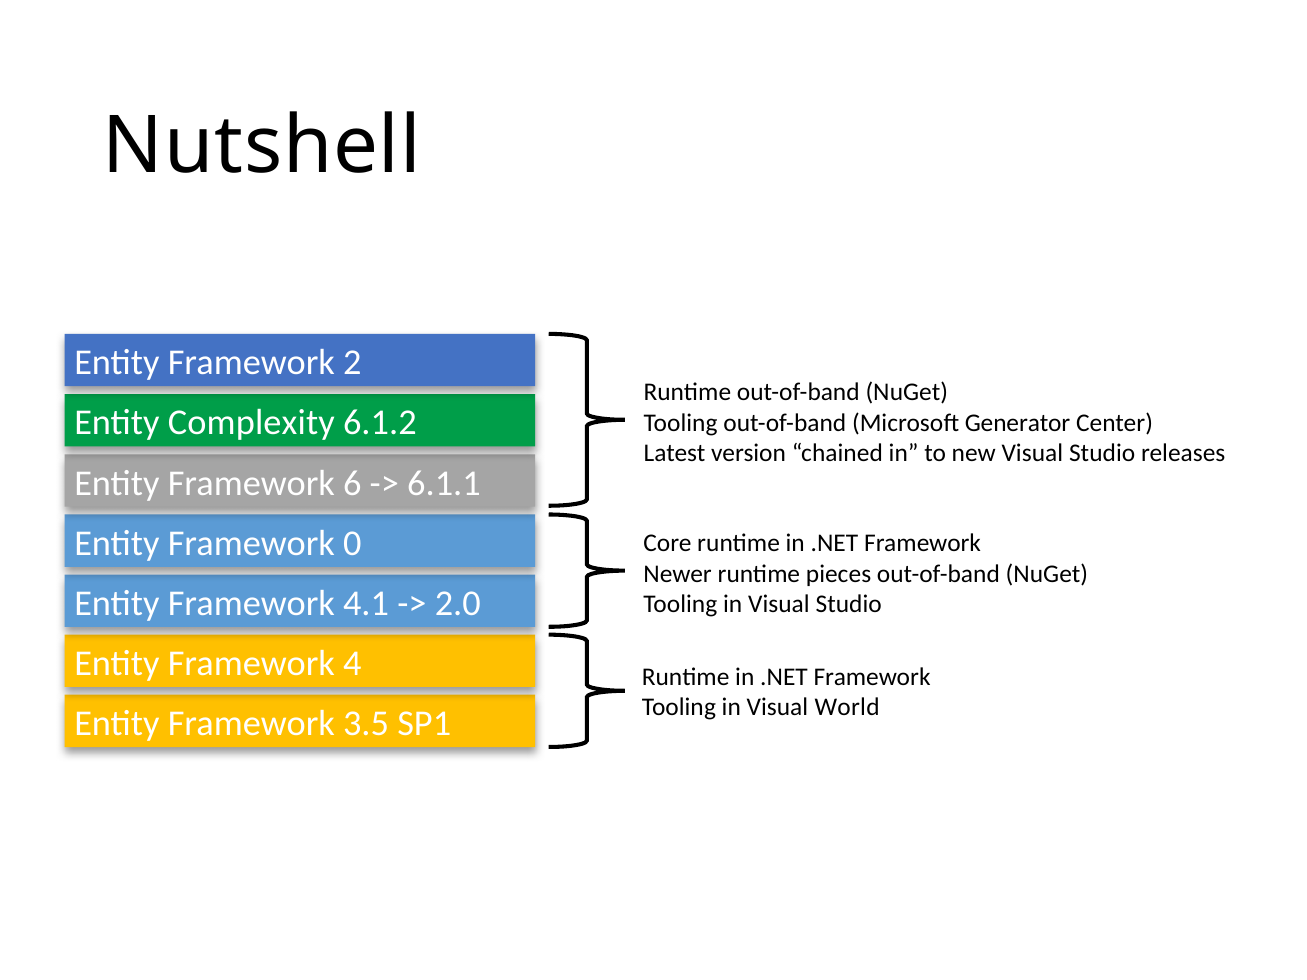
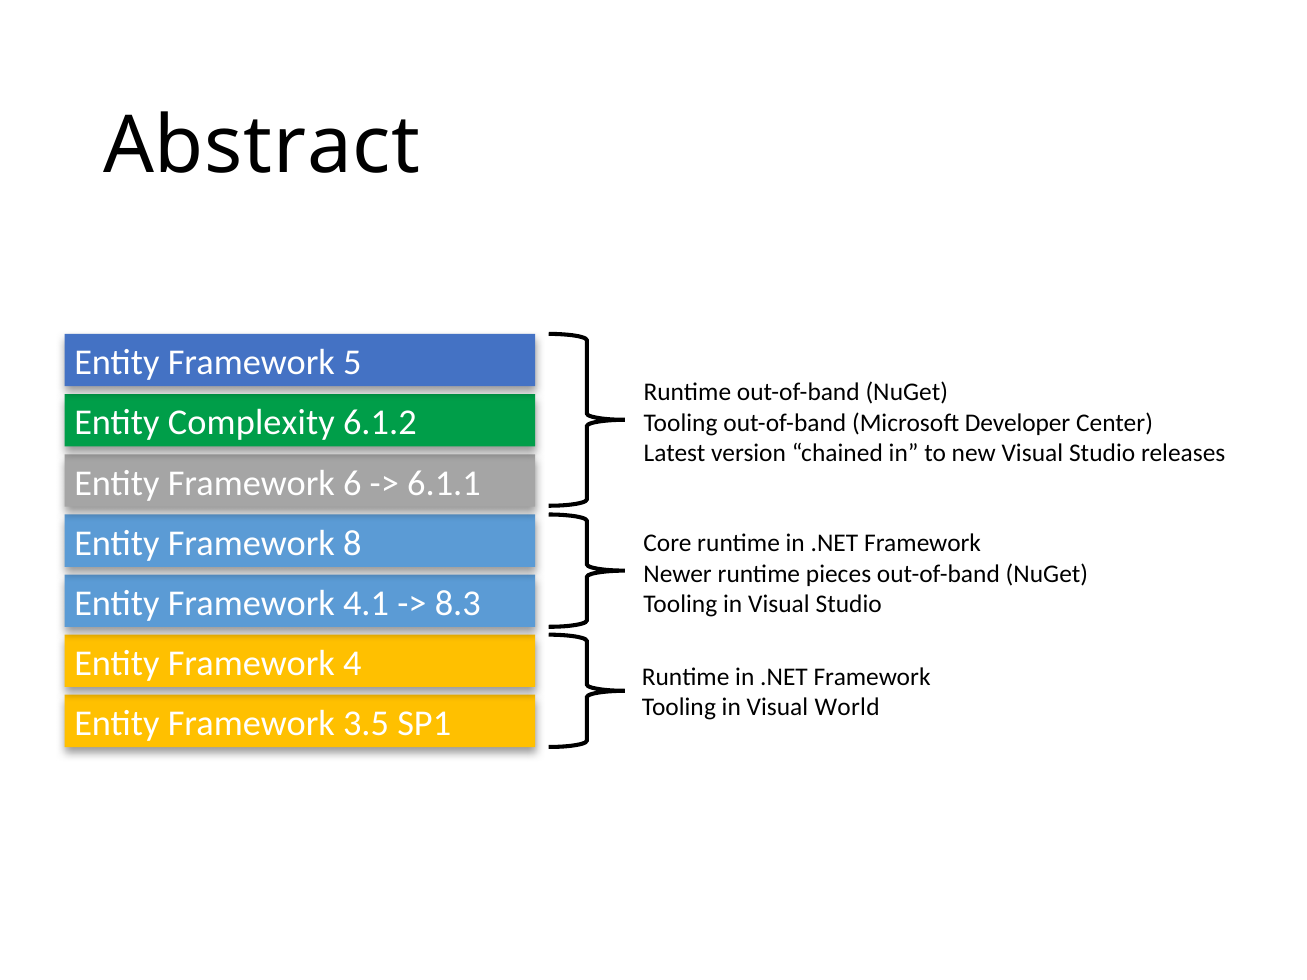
Nutshell: Nutshell -> Abstract (262, 146)
2: 2 -> 5 (352, 363)
Generator: Generator -> Developer (1018, 423)
0: 0 -> 8 (352, 543)
2.0: 2.0 -> 8.3 (458, 603)
